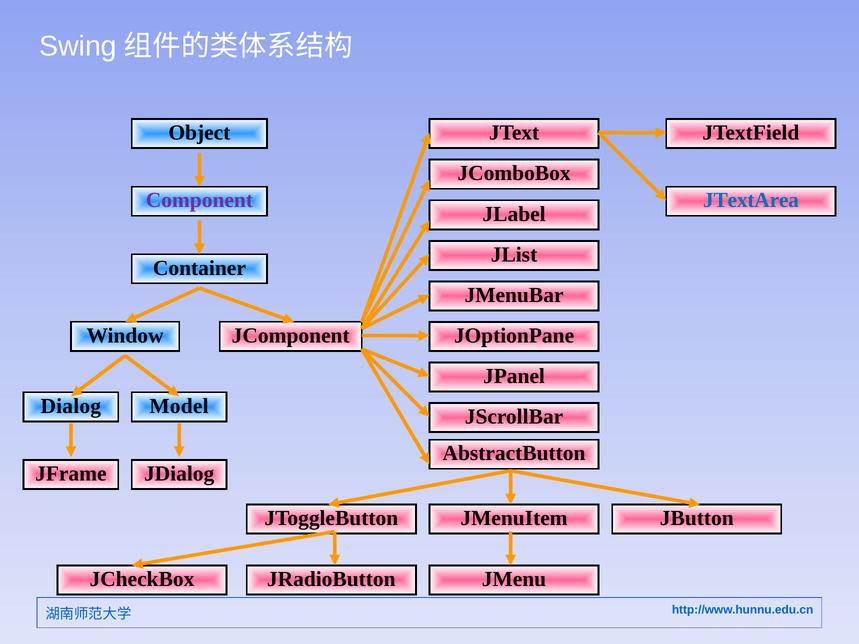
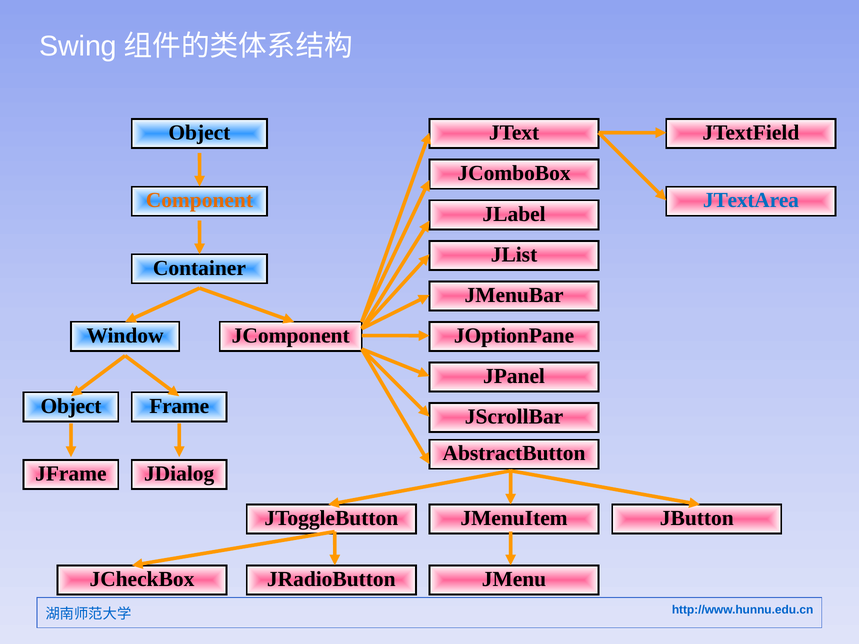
Component colour: purple -> orange (199, 200)
Dialog: Dialog -> Object (71, 406)
Model: Model -> Frame (179, 406)
